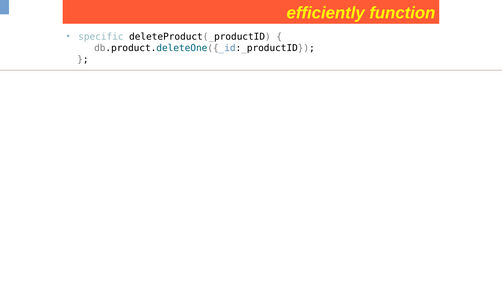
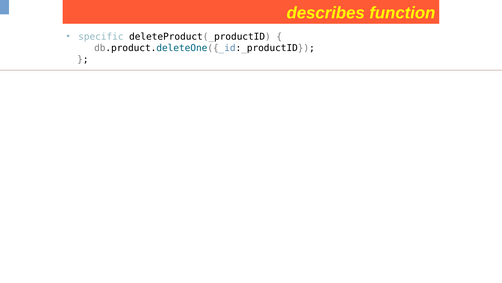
efficiently: efficiently -> describes (326, 13)
